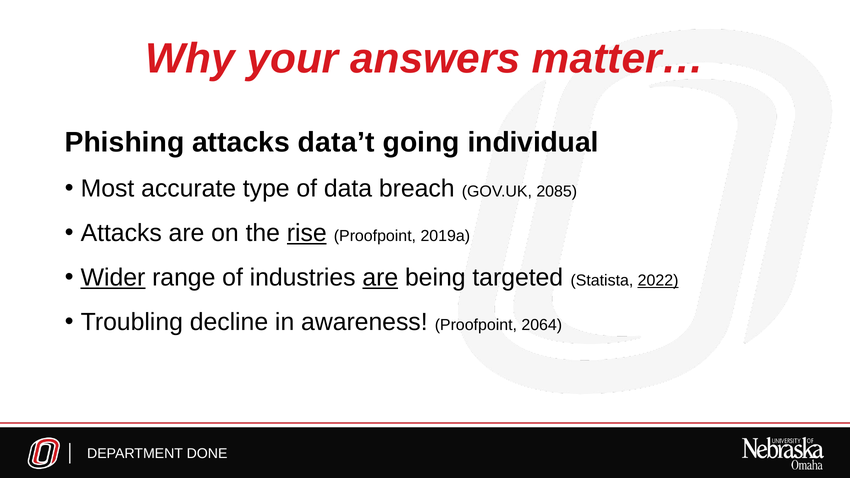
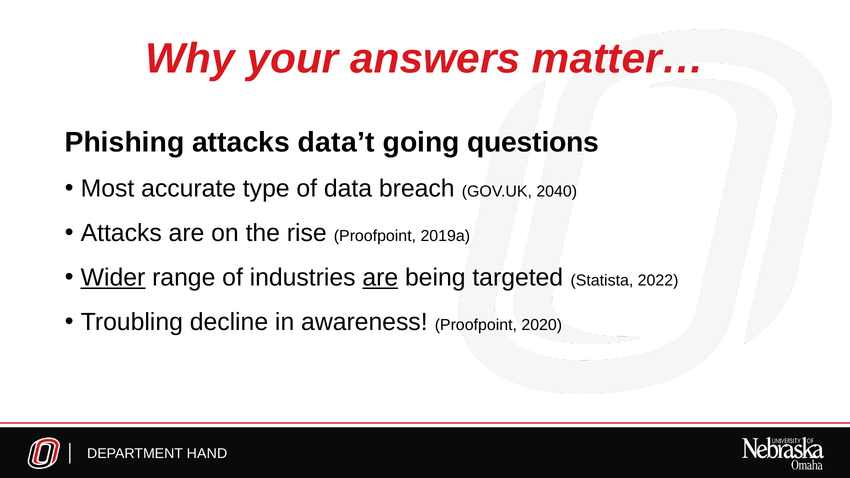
individual: individual -> questions (533, 142)
2085: 2085 -> 2040 (557, 192)
rise underline: present -> none (307, 233)
2022 underline: present -> none (658, 281)
2064: 2064 -> 2020 (542, 325)
DONE: DONE -> HAND (207, 454)
